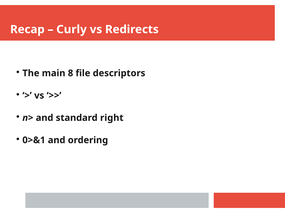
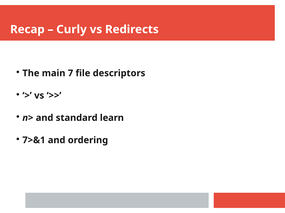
8: 8 -> 7 (70, 73)
right: right -> learn (112, 118)
0>&1: 0>&1 -> 7>&1 (34, 141)
